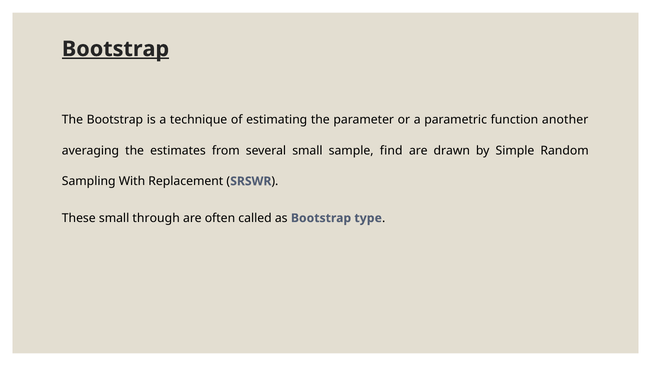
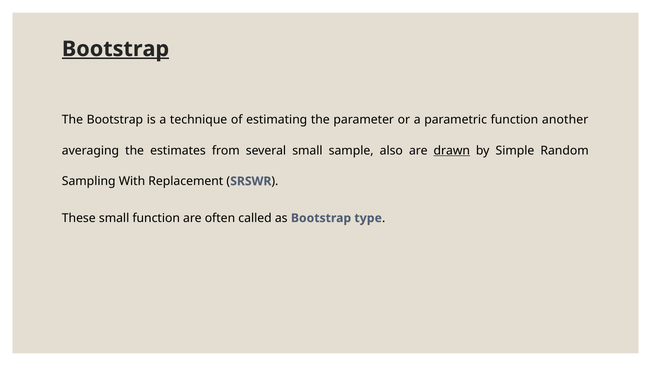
find: find -> also (391, 151)
drawn underline: none -> present (452, 151)
small through: through -> function (156, 218)
